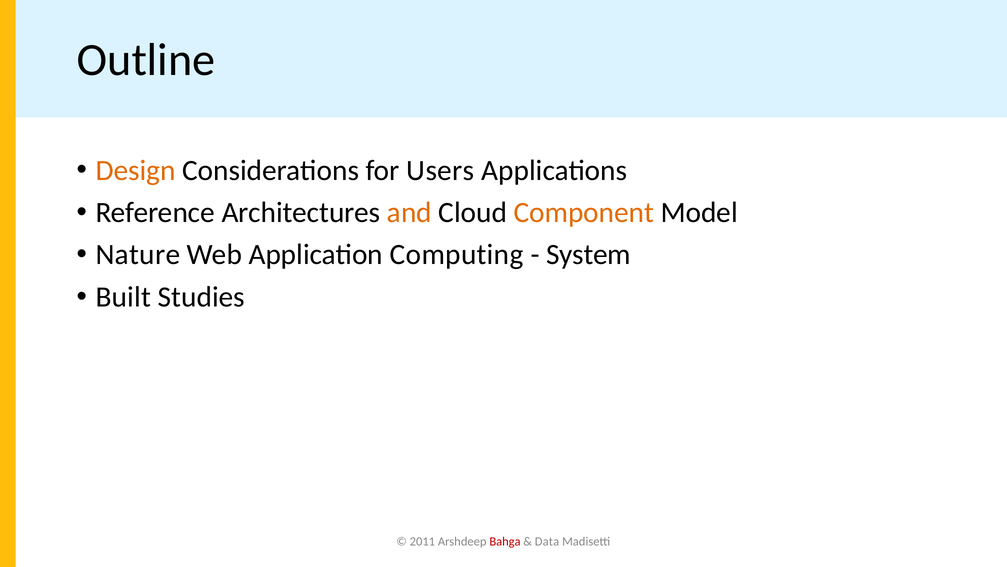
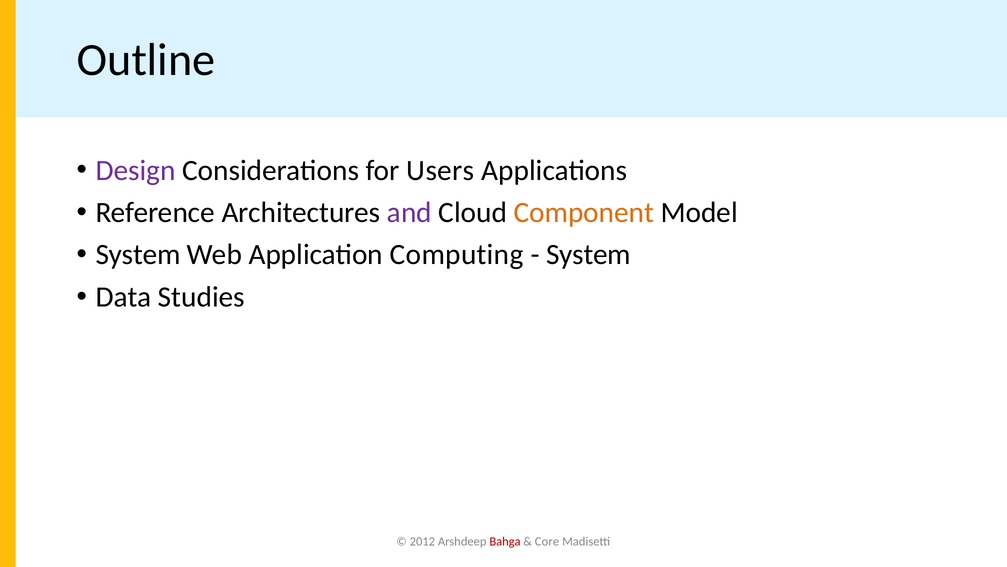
Design colour: orange -> purple (136, 170)
and colour: orange -> purple (409, 212)
Nature: Nature -> System (138, 255)
Built: Built -> Data (124, 297)
2011: 2011 -> 2012 (422, 541)
Data: Data -> Core (547, 541)
